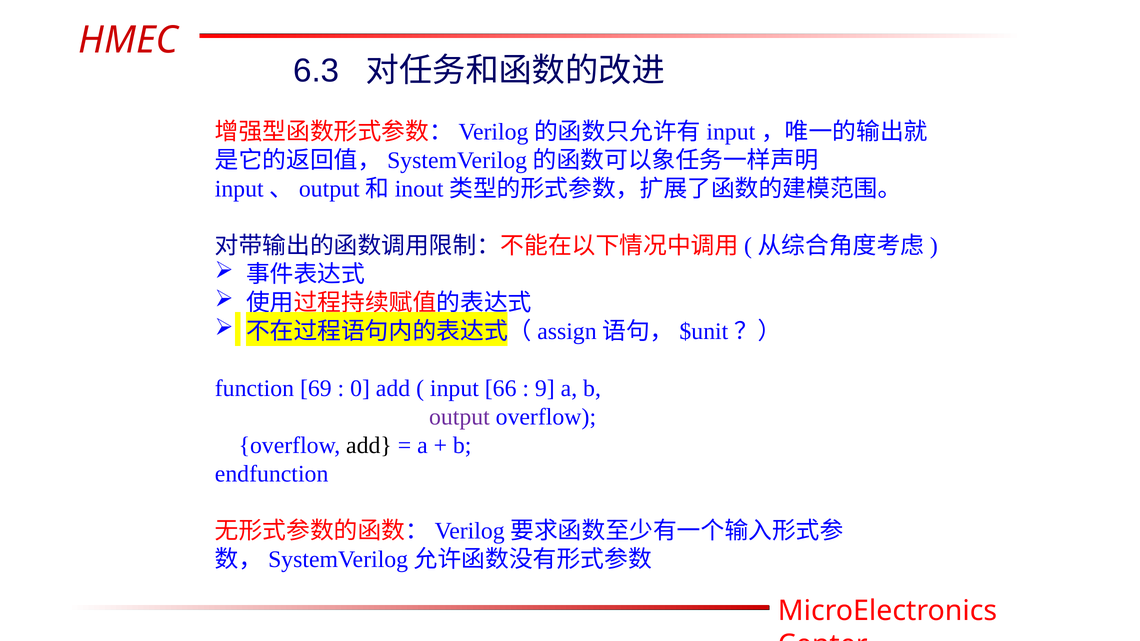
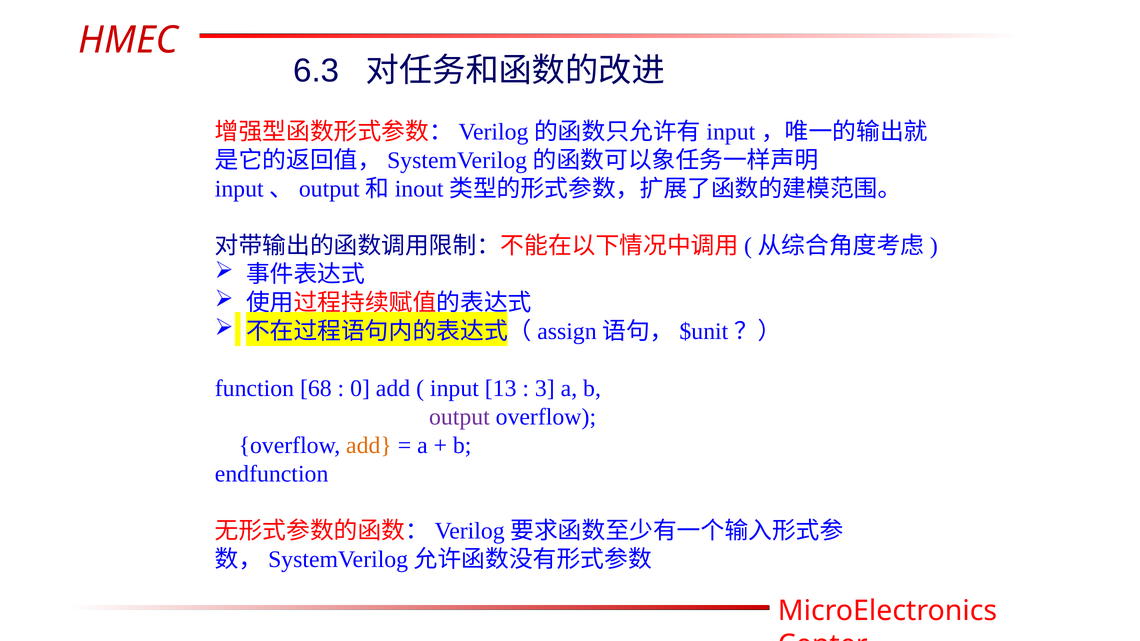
69: 69 -> 68 (316, 389)
66: 66 -> 13 (501, 389)
9: 9 -> 3 (545, 389)
add colour: black -> orange (369, 446)
